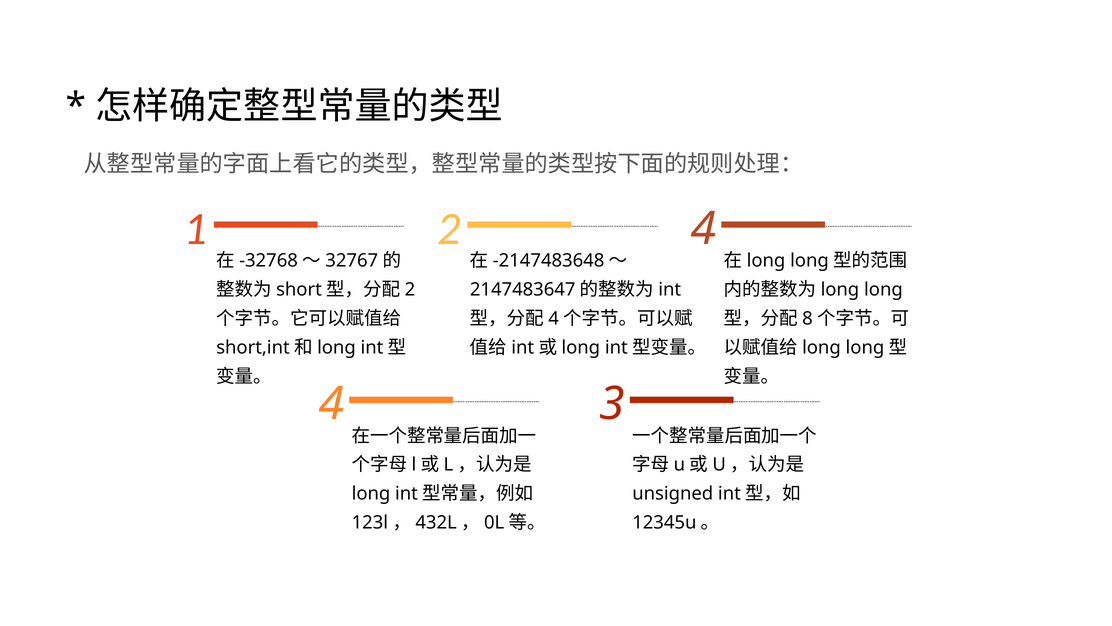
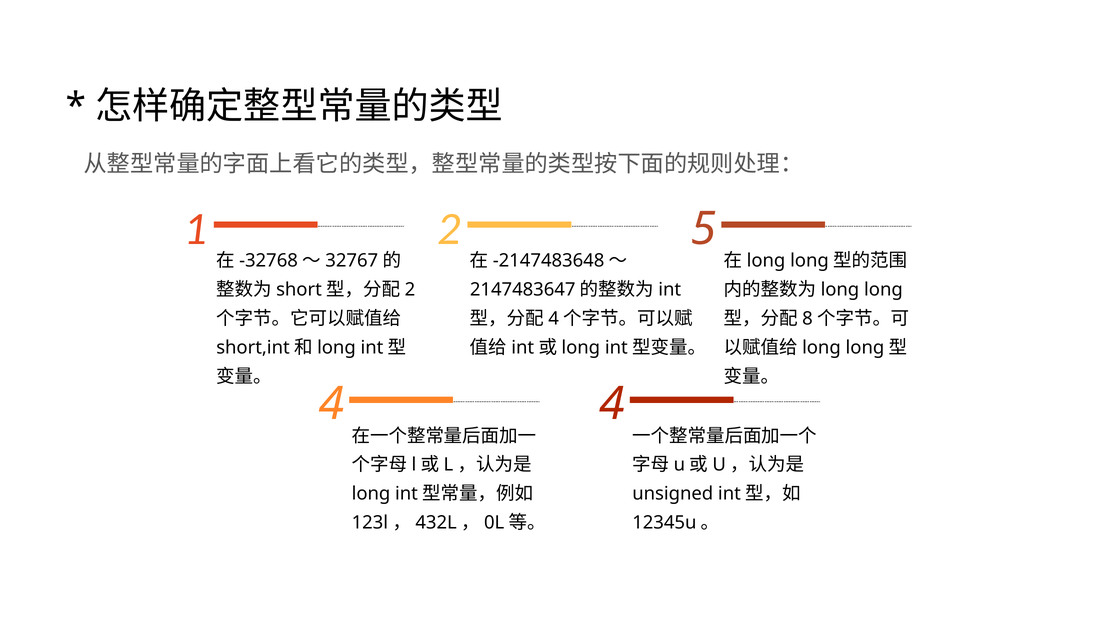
2 4: 4 -> 5 (704, 229)
4 3: 3 -> 4 (612, 404)
